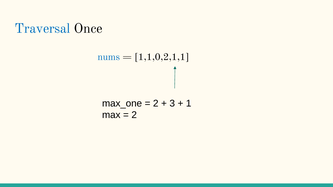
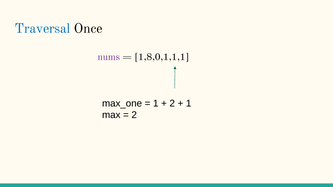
nums colour: blue -> purple (109, 57)
1,1,0,2,1,1: 1,1,0,2,1,1 -> 1,8,0,1,1,1 (162, 57)
2: 2 -> 1 (156, 103)
3: 3 -> 2 (172, 103)
